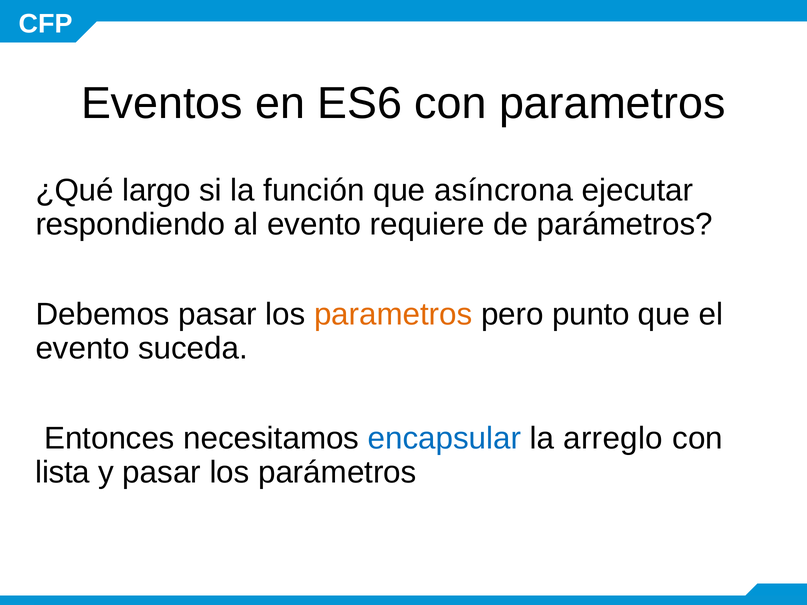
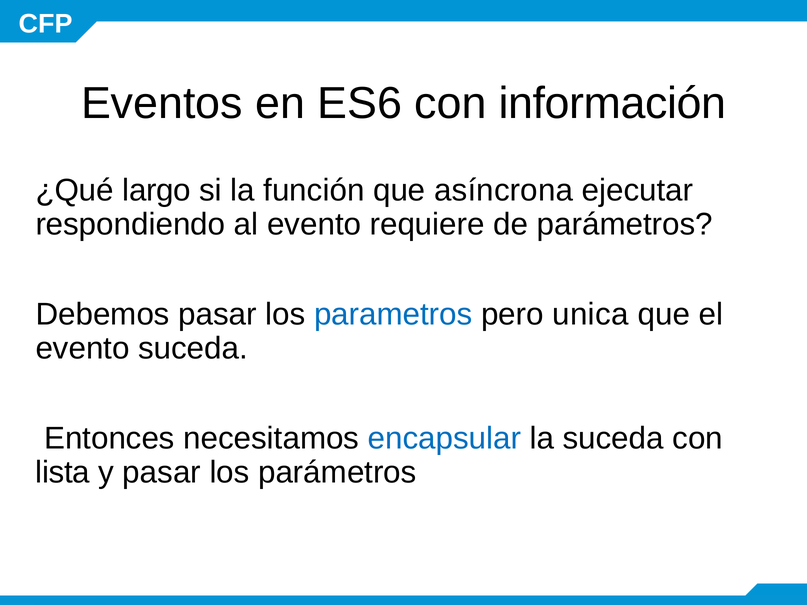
con parametros: parametros -> información (612, 103)
parametros colour: orange -> blue (393, 315)
punto: punto -> unica (591, 315)
la arreglo: arreglo -> suceda (613, 439)
